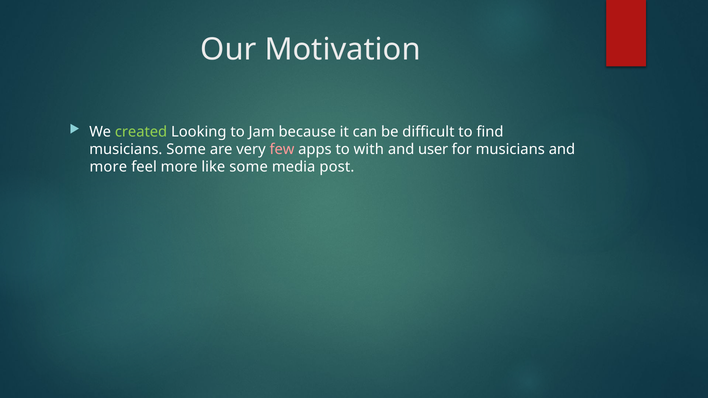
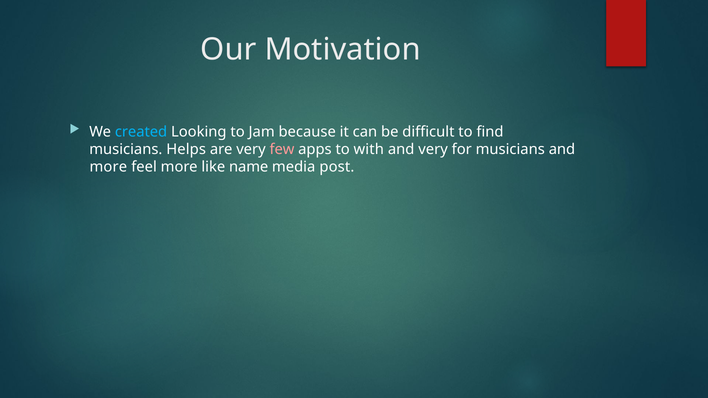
created colour: light green -> light blue (141, 132)
musicians Some: Some -> Helps (186, 149)
and user: user -> very (433, 149)
like some: some -> name (249, 167)
